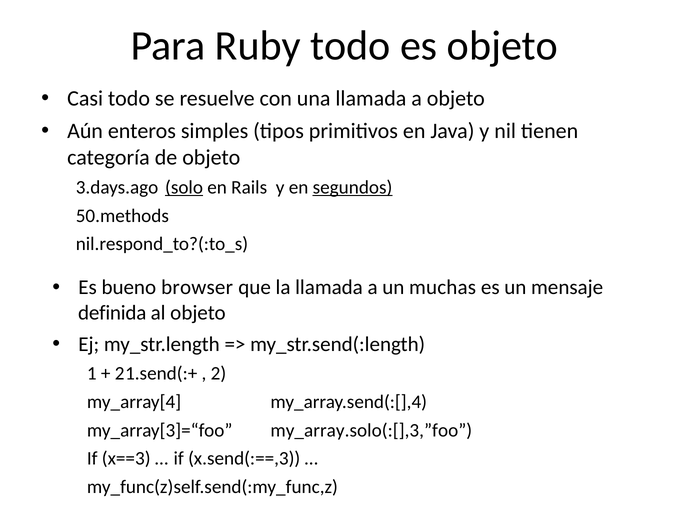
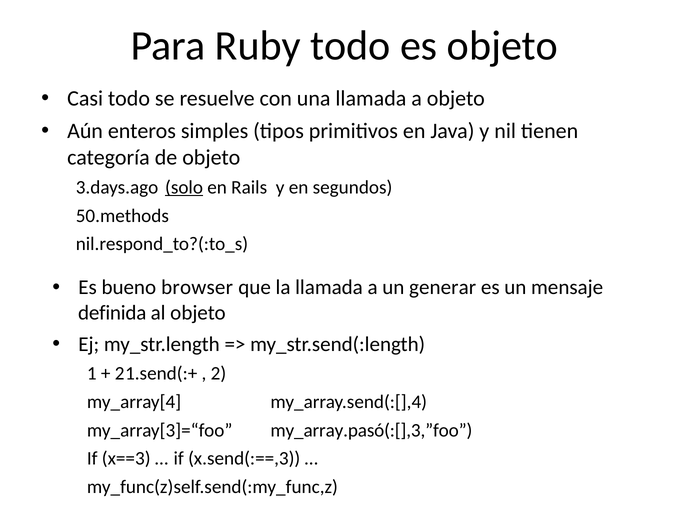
segundos underline: present -> none (353, 187)
muchas: muchas -> generar (443, 287)
my_array.solo(:[],3,”foo: my_array.solo(:[],3,”foo -> my_array.pasó(:[],3,”foo (371, 430)
